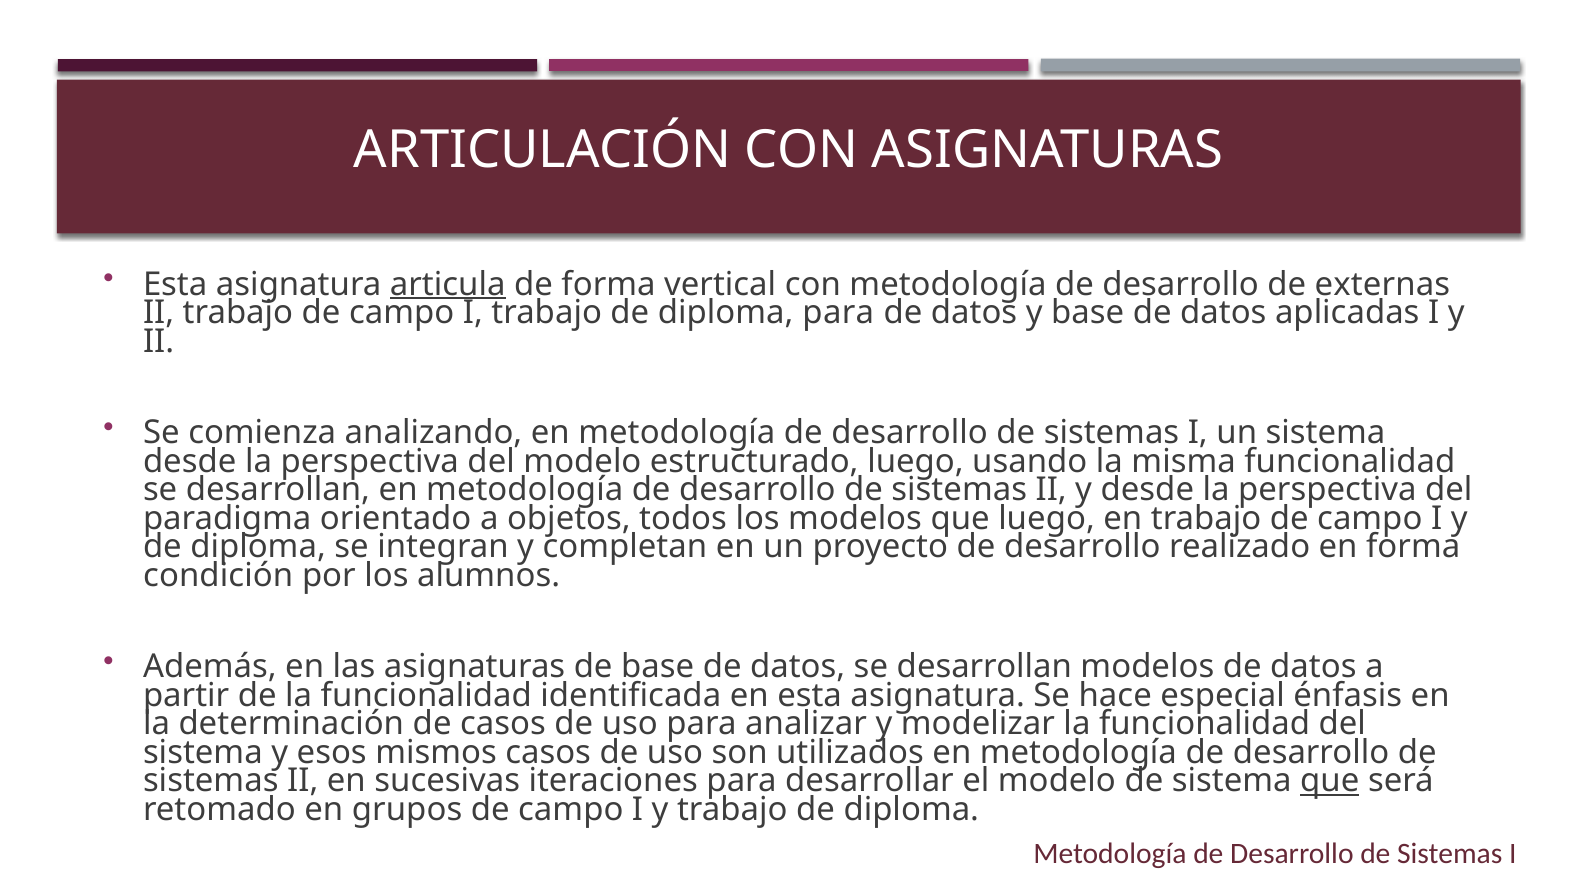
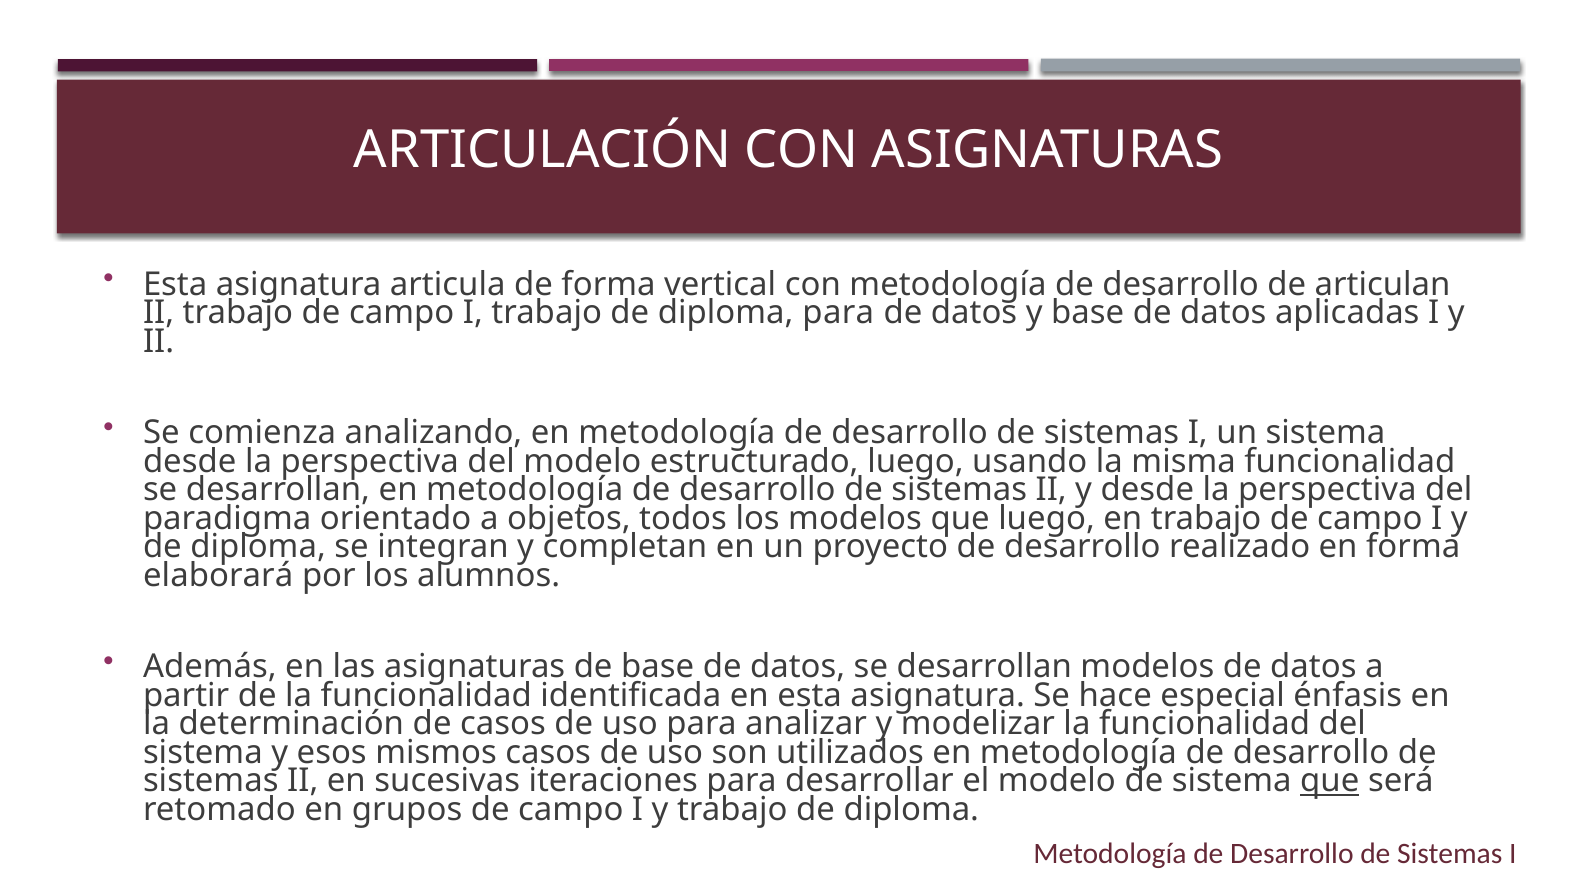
articula underline: present -> none (448, 284)
externas: externas -> articulan (1383, 284)
condición: condición -> elaborará (218, 575)
